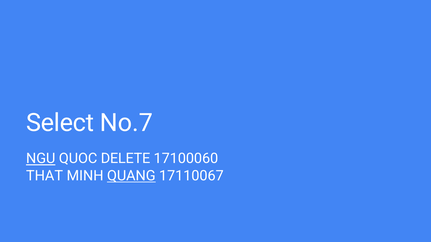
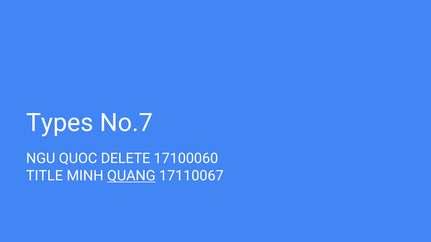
Select: Select -> Types (60, 123)
NGU underline: present -> none (41, 159)
THAT: THAT -> TITLE (45, 176)
